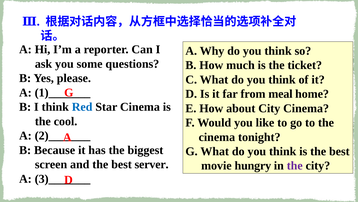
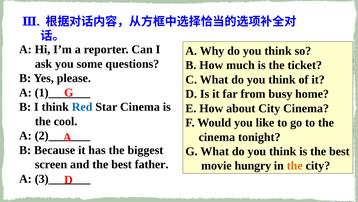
meal: meal -> busy (280, 94)
server: server -> father (152, 164)
the colour: purple -> orange (295, 165)
